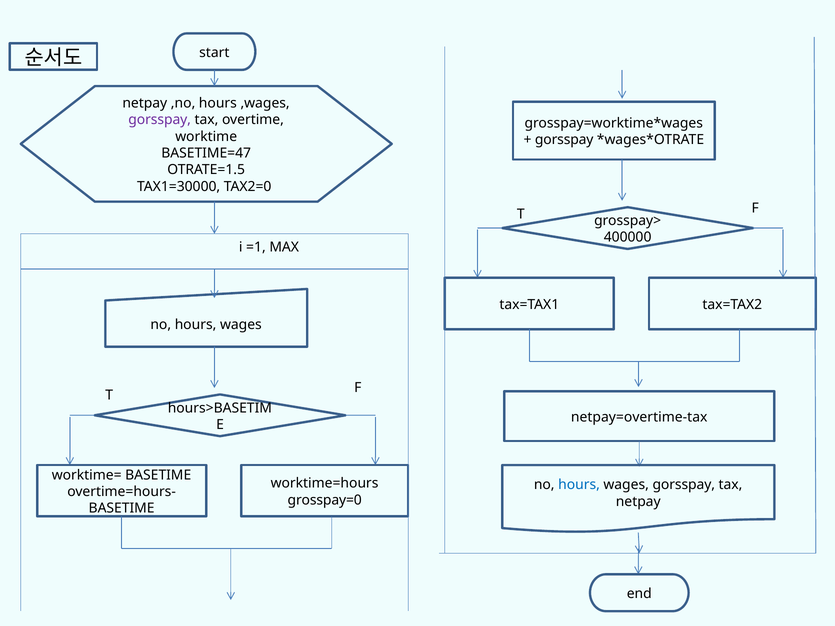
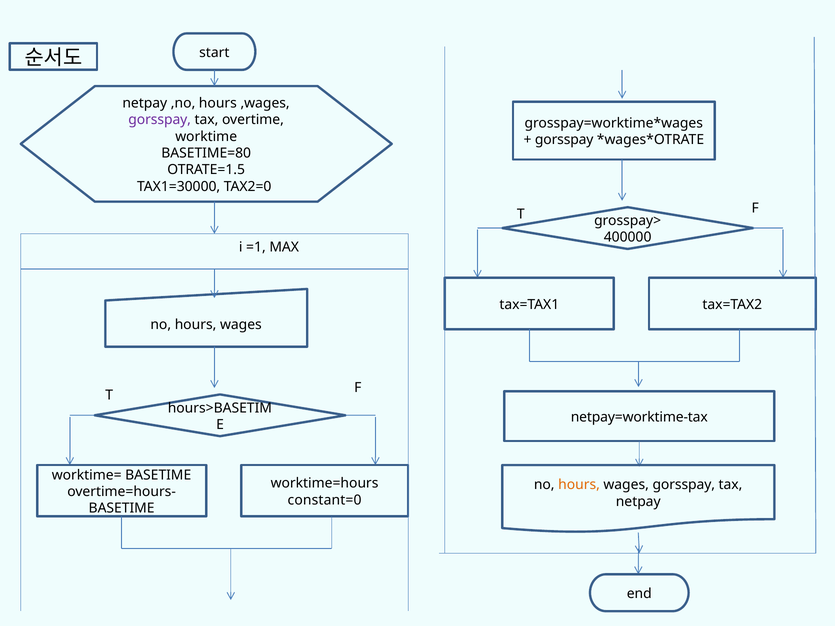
BASETIME=47: BASETIME=47 -> BASETIME=80 (206, 153)
netpay=overtime-tax: netpay=overtime-tax -> netpay=worktime-tax (639, 417)
hours colour: blue -> orange (579, 485)
grosspay=0: grosspay=0 -> constant=0 (325, 500)
